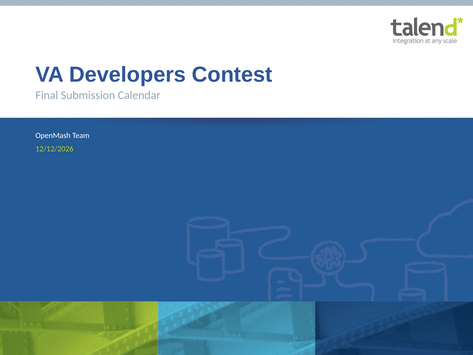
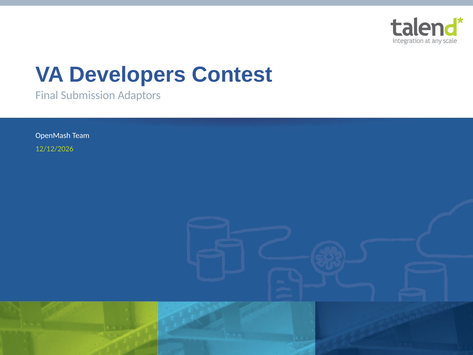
Calendar: Calendar -> Adaptors (139, 95)
